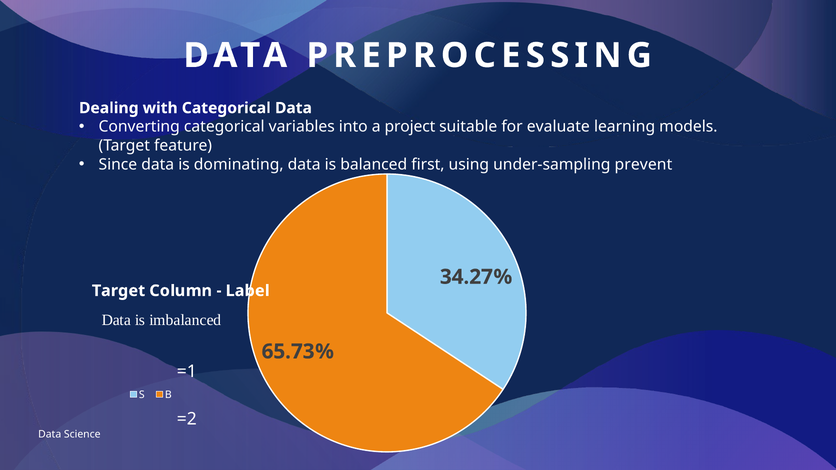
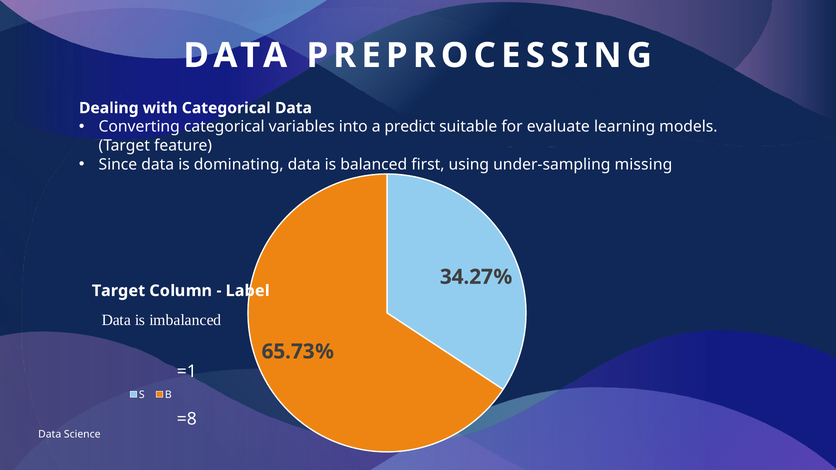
project: project -> predict (410, 127)
prevent: prevent -> missing (643, 165)
=2: =2 -> =8 (187, 419)
